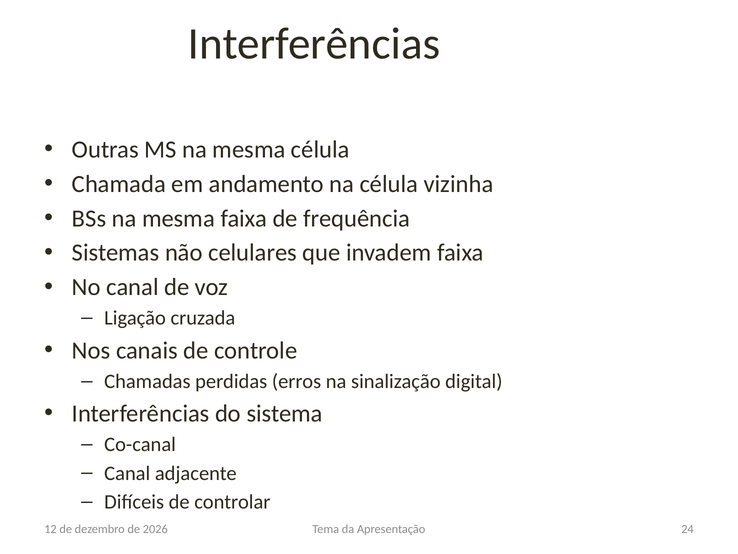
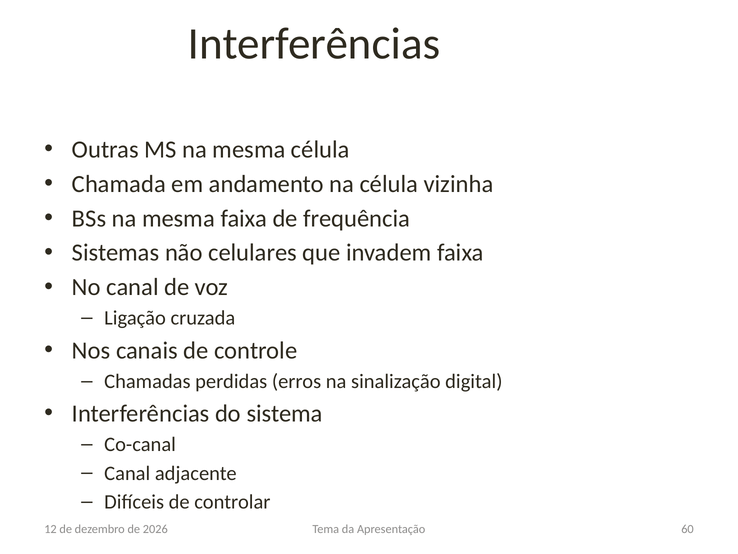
24: 24 -> 60 (687, 528)
